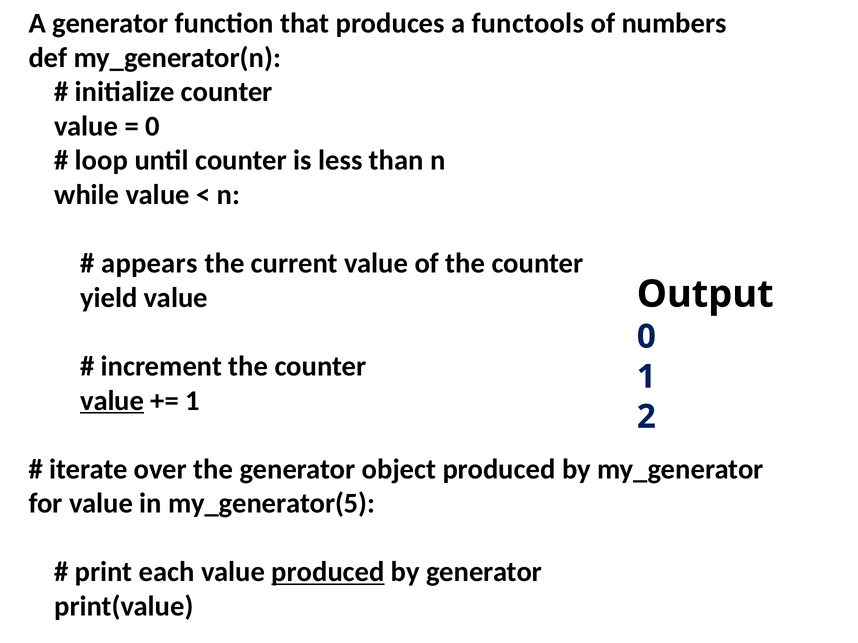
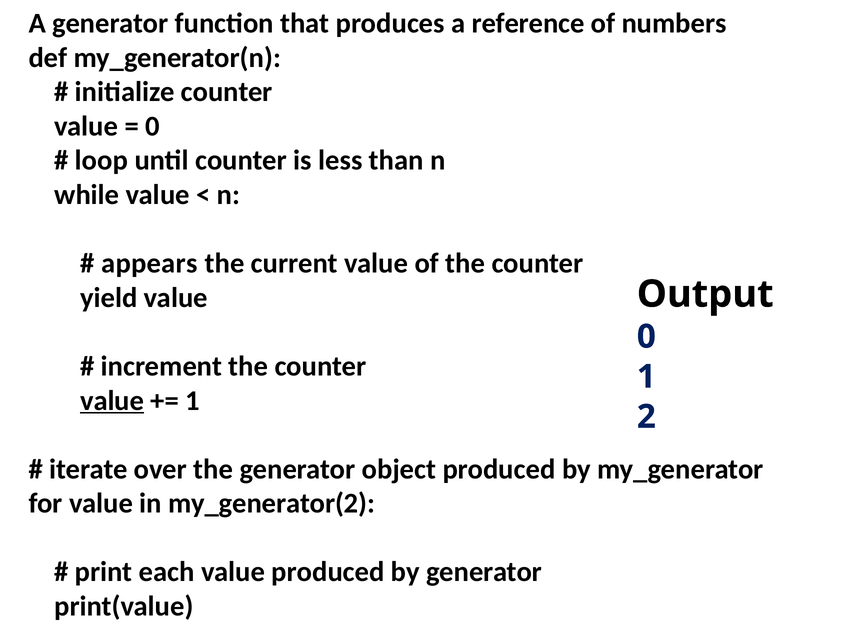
functools: functools -> reference (528, 23)
my_generator(5: my_generator(5 -> my_generator(2 (272, 504)
produced underline: present -> none (328, 572)
